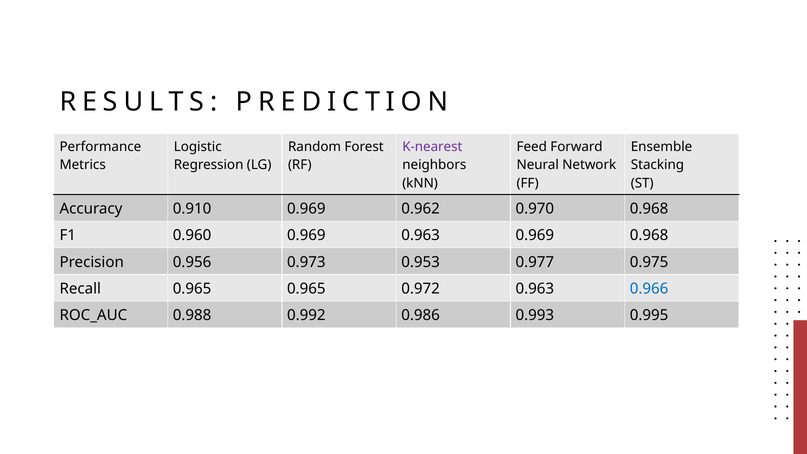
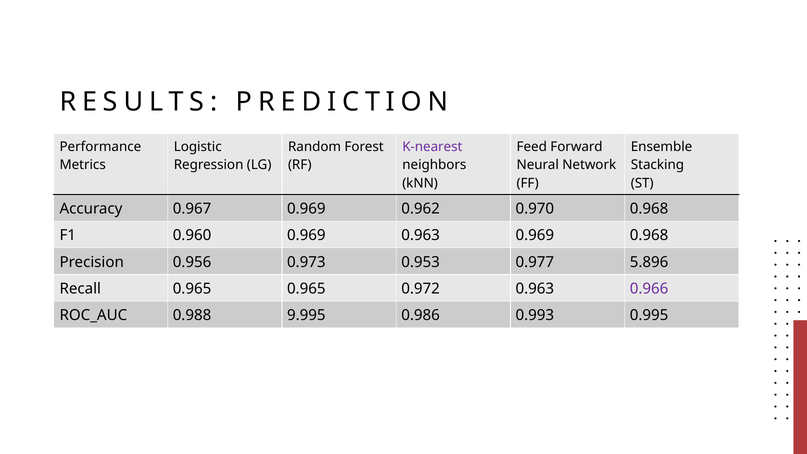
0.910: 0.910 -> 0.967 (192, 209)
0.975: 0.975 -> 5.896 (649, 262)
0.966 colour: blue -> purple (649, 289)
0.992: 0.992 -> 9.995 (306, 315)
